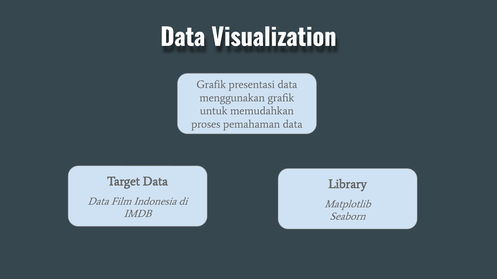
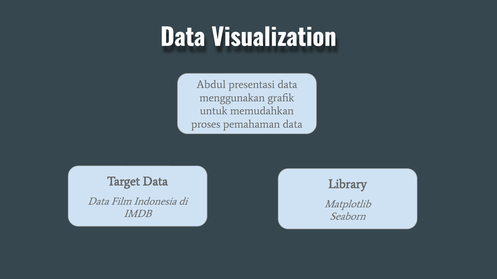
Grafik: Grafik -> Abdul (211, 85)
